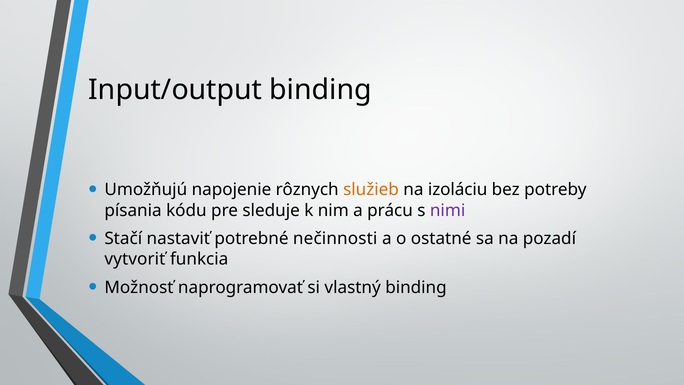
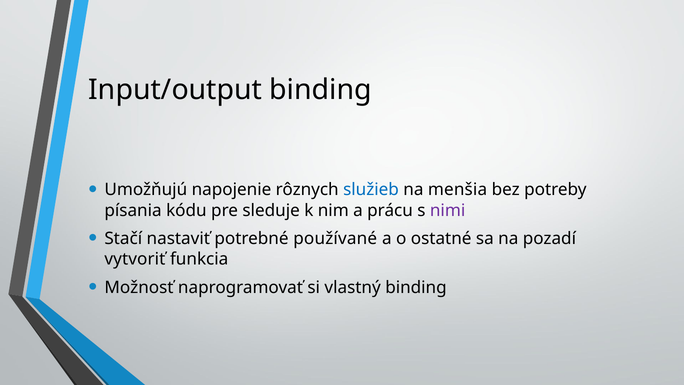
služieb colour: orange -> blue (371, 190)
izoláciu: izoláciu -> menšia (458, 190)
nečinnosti: nečinnosti -> používané (335, 238)
